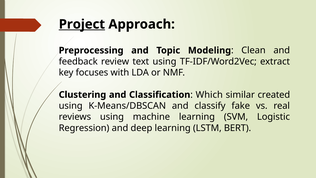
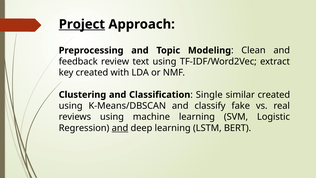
key focuses: focuses -> created (92, 72)
Which: Which -> Single (209, 95)
and underline: none -> present (120, 128)
